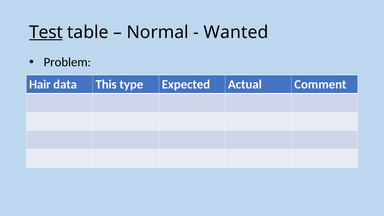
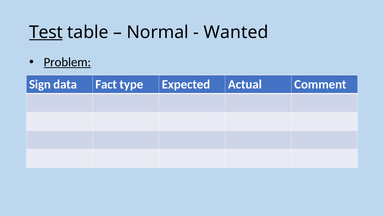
Problem underline: none -> present (67, 62)
Hair: Hair -> Sign (40, 84)
This: This -> Fact (106, 84)
